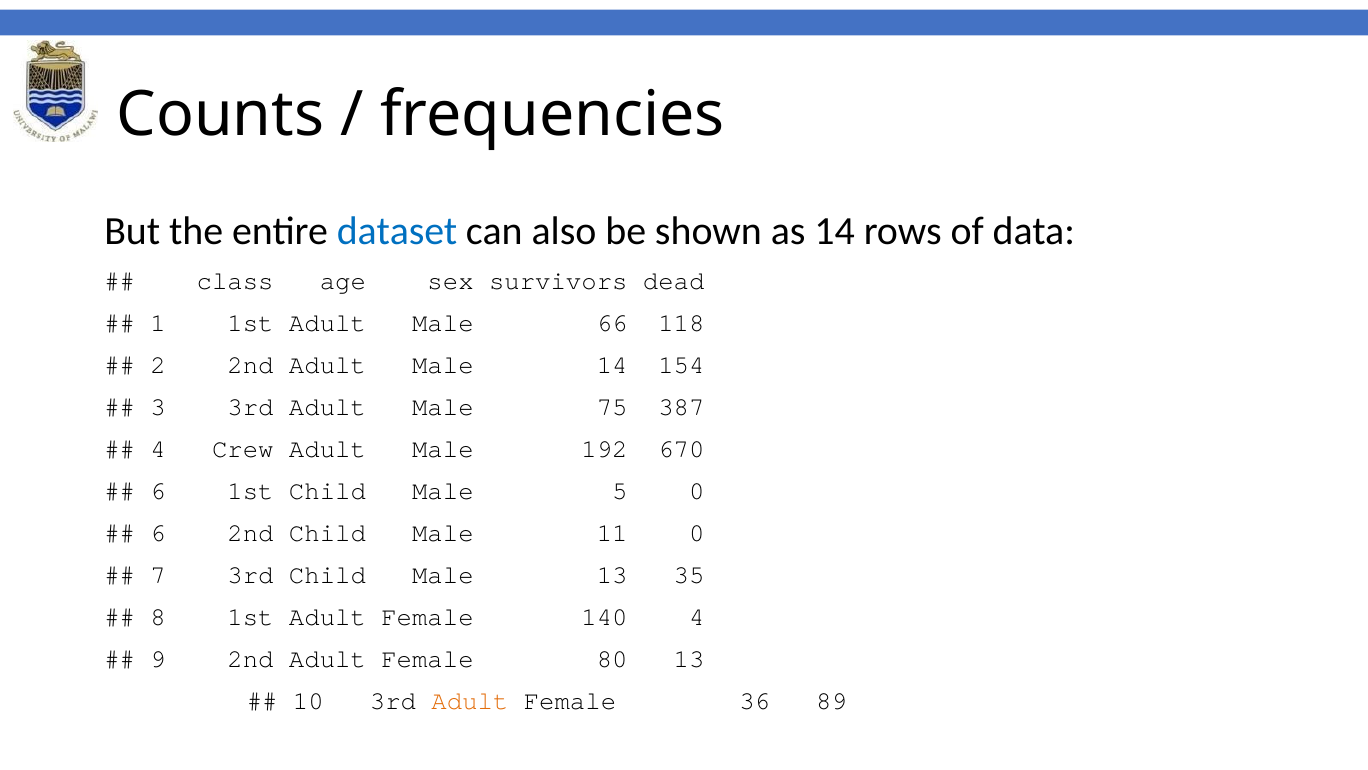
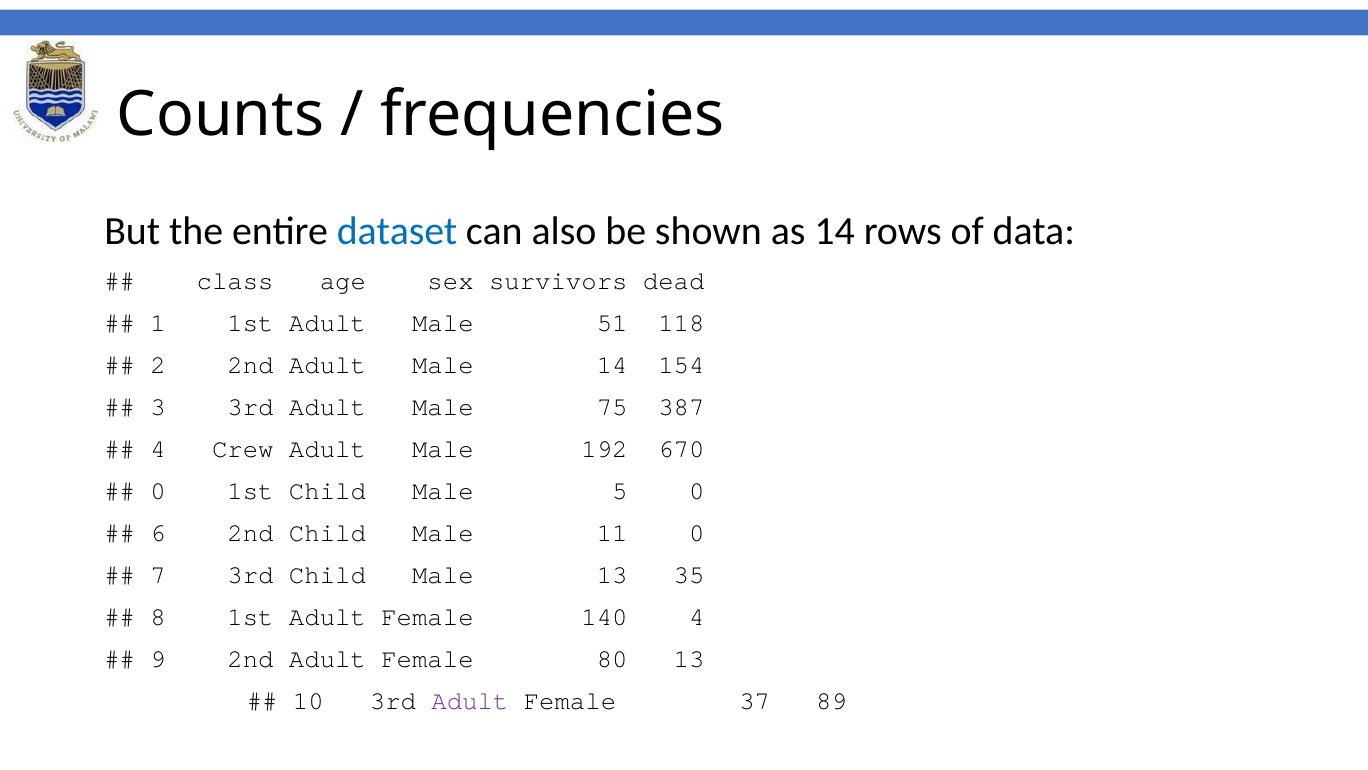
66: 66 -> 51 (612, 323)
6: 6 -> 0 (158, 491)
Adult colour: orange -> purple (470, 701)
36: 36 -> 37 (755, 701)
